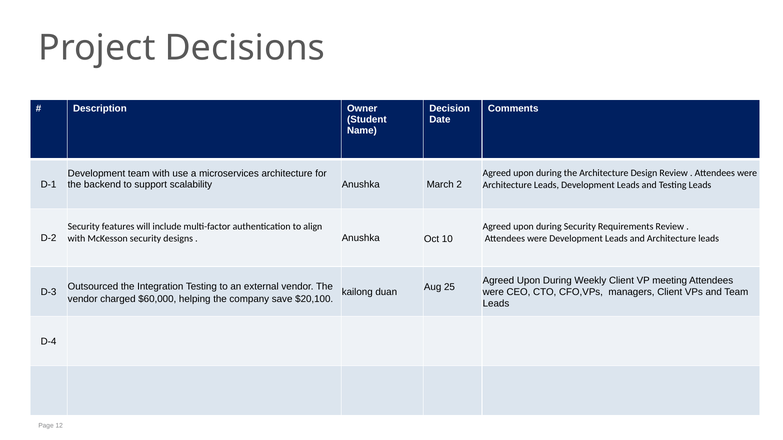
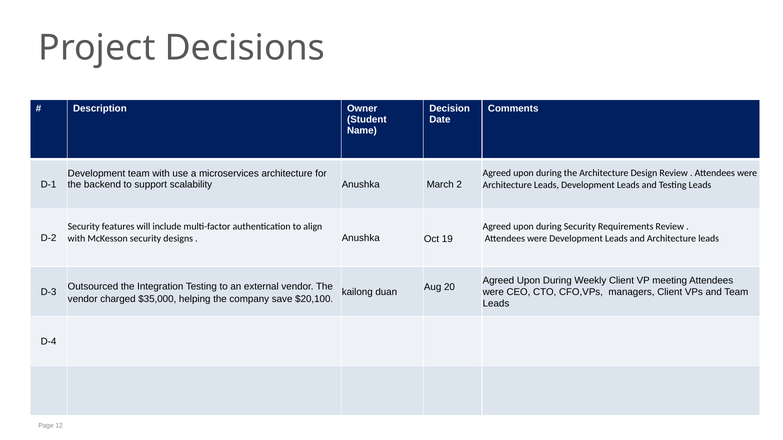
10: 10 -> 19 (447, 239)
25: 25 -> 20 (449, 287)
$60,000: $60,000 -> $35,000 (157, 299)
